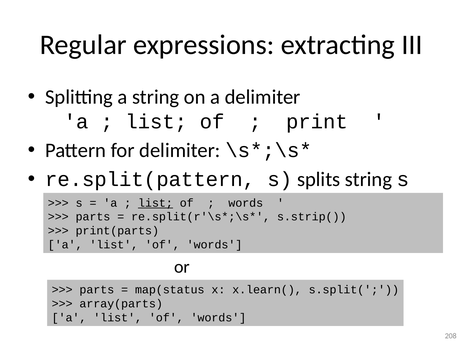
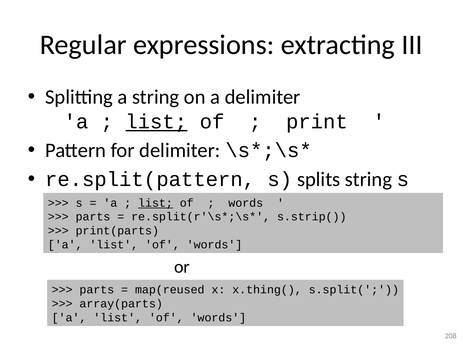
list underline: none -> present (156, 122)
map(status: map(status -> map(reused (170, 290)
x.learn(: x.learn( -> x.thing( (267, 290)
